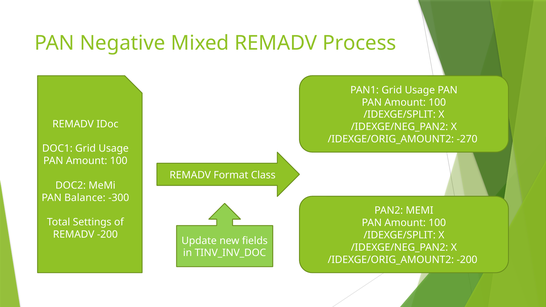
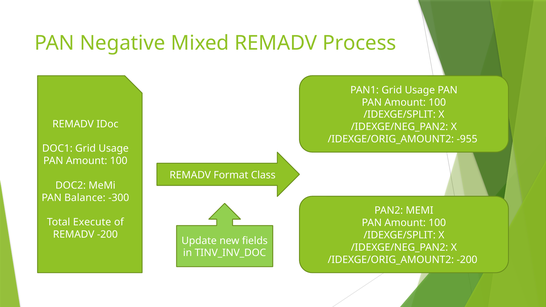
-270: -270 -> -955 (467, 139)
Settings: Settings -> Execute (92, 222)
